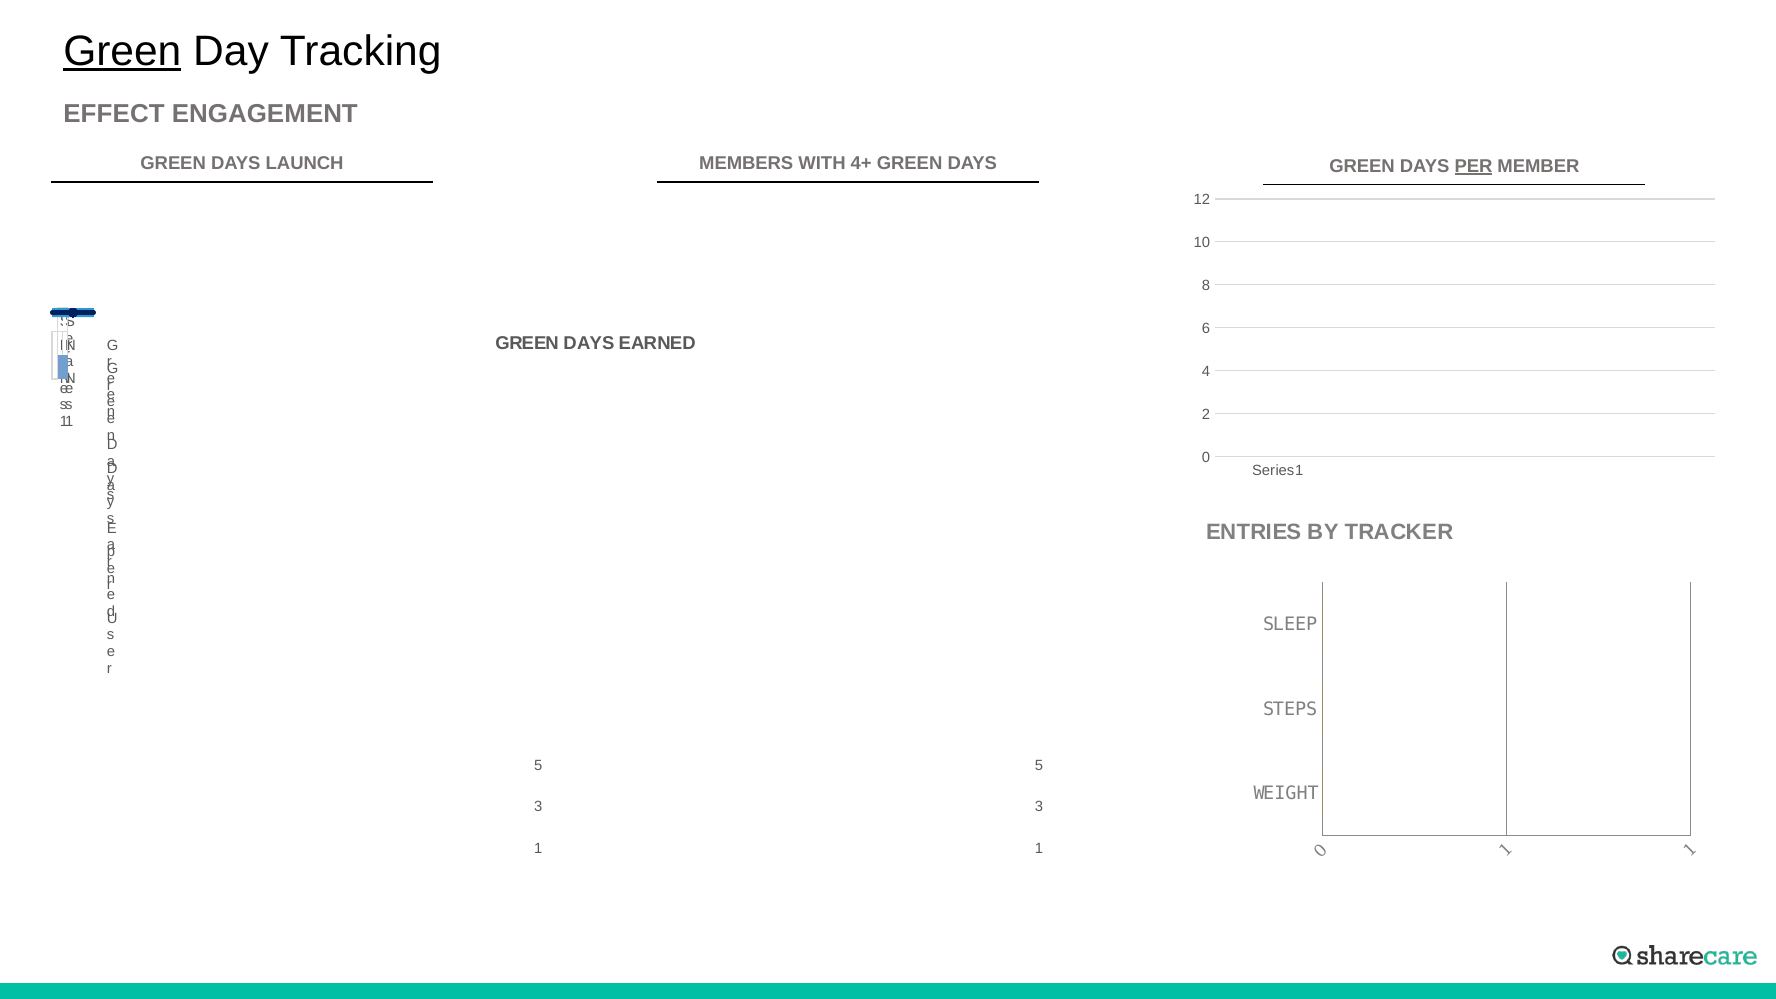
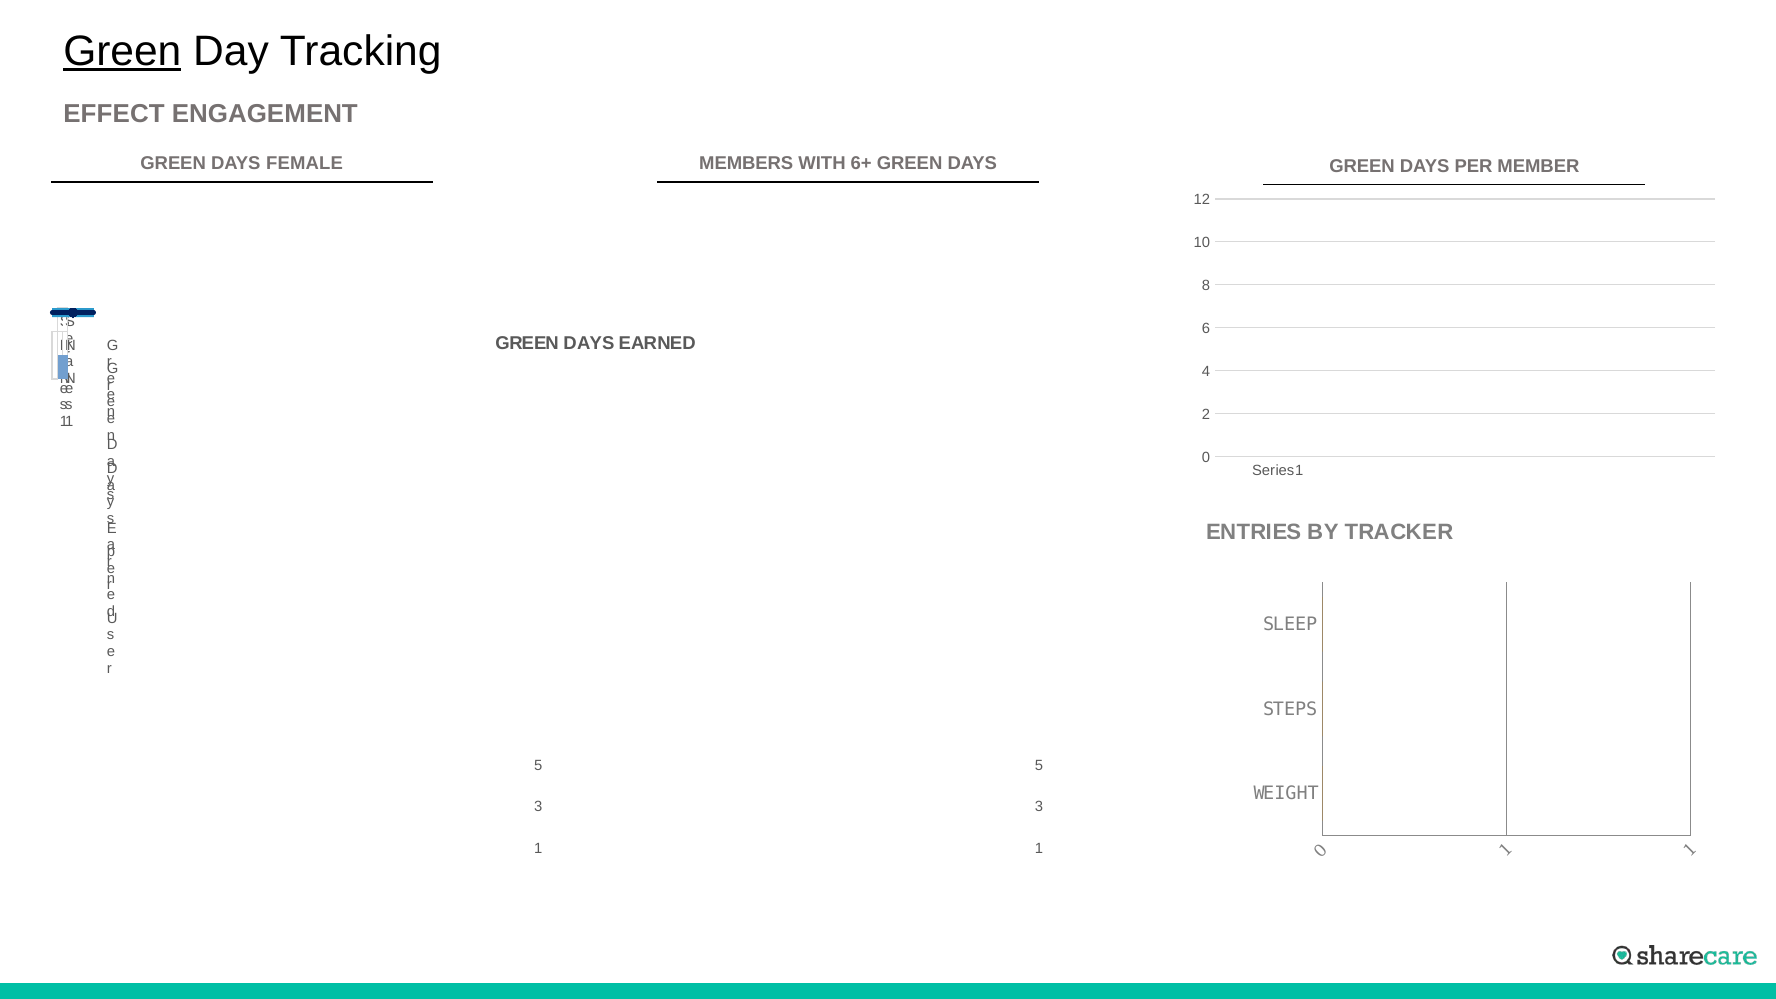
LAUNCH: LAUNCH -> FEMALE (305, 163)
4+: 4+ -> 6+ (861, 163)
PER underline: present -> none (1473, 166)
